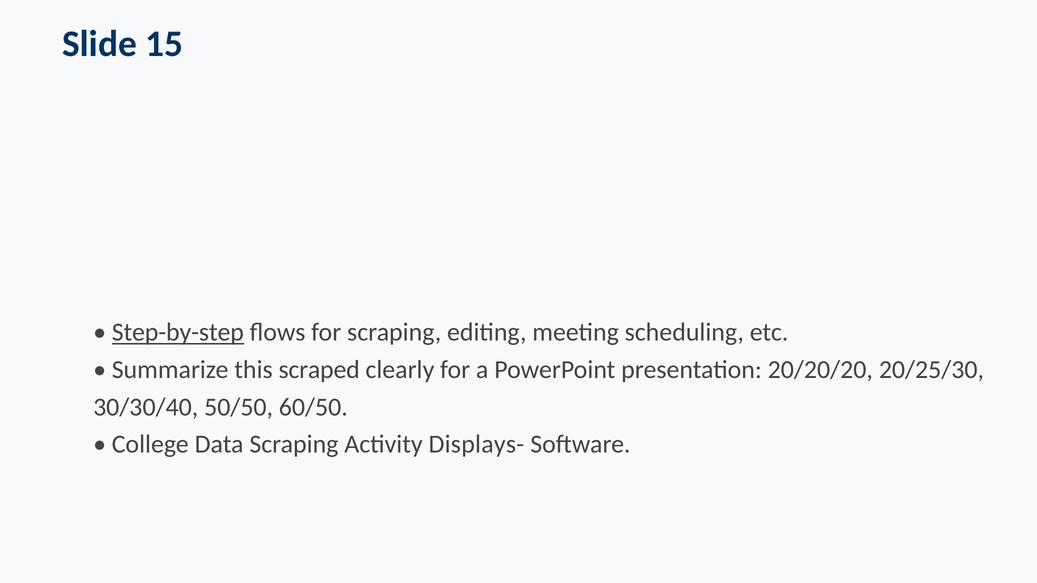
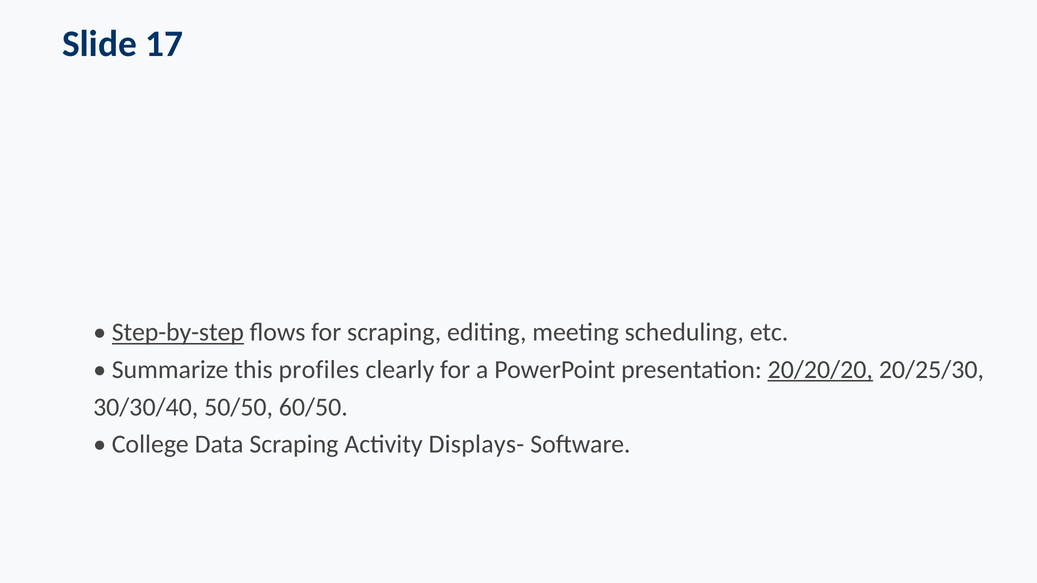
15: 15 -> 17 (164, 44)
scraped: scraped -> profiles (319, 370)
20/20/20 underline: none -> present (820, 370)
